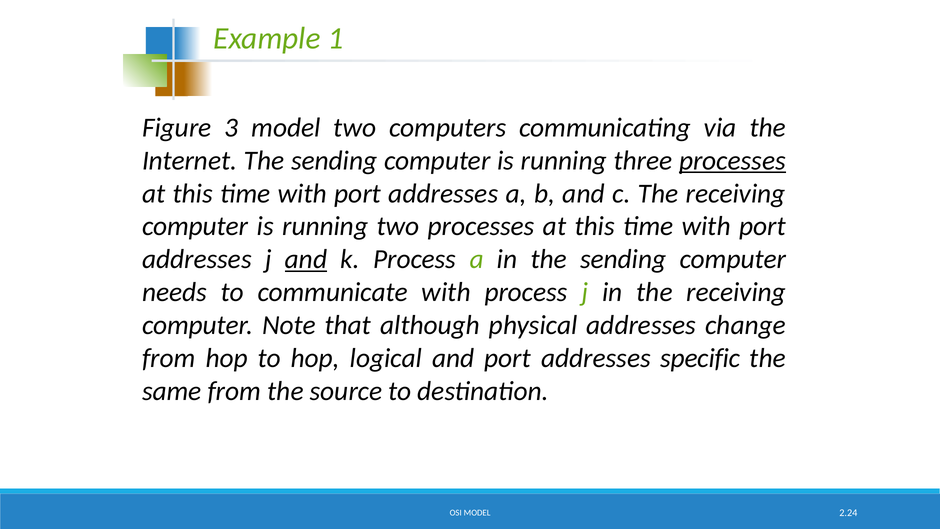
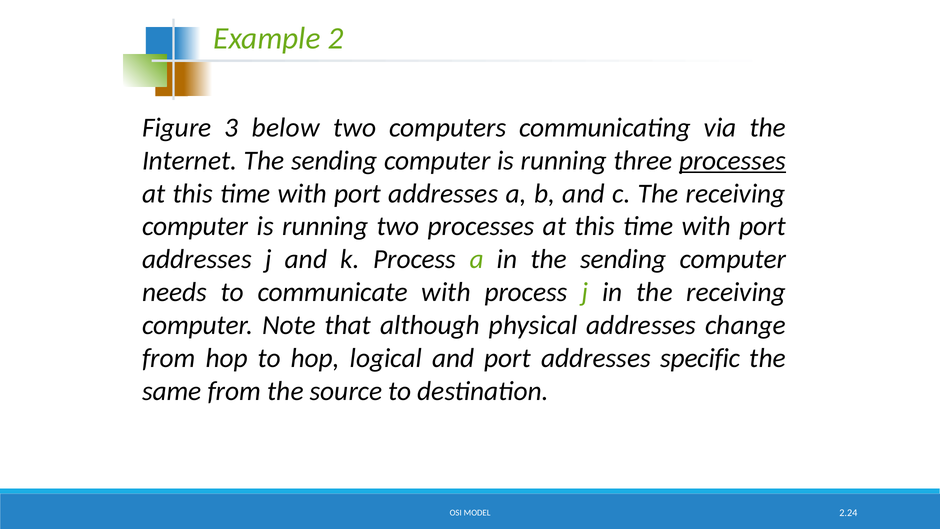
1: 1 -> 2 (336, 39)
3 model: model -> below (286, 128)
and underline: present -> none (306, 259)
